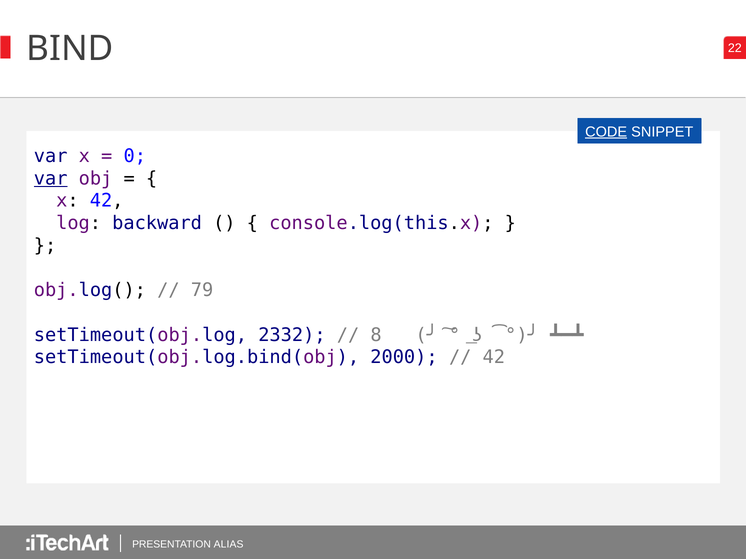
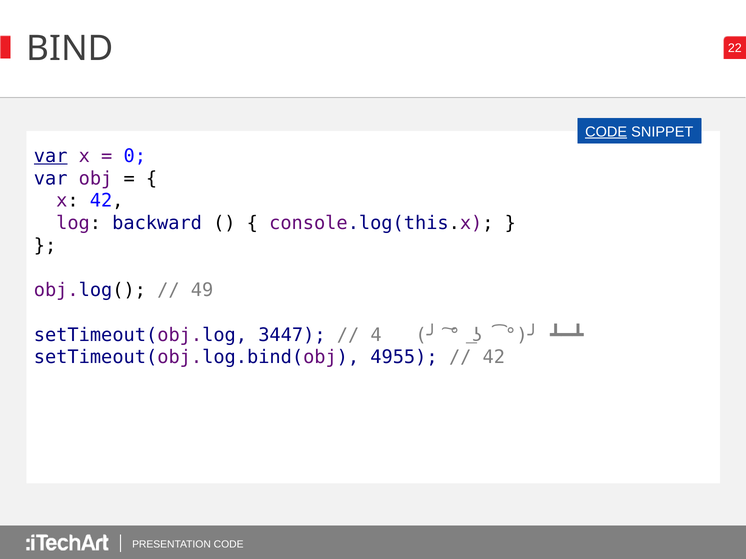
var underline: none -> present (51, 156)
var underline: present -> none (51, 179)
79: 79 -> 49 (202, 290)
2332: 2332 -> 3447 (292, 335)
8: 8 -> 4 (376, 335)
2000: 2000 -> 4955 (404, 358)
PRESENTATION ALIAS: ALIAS -> CODE (229, 545)
